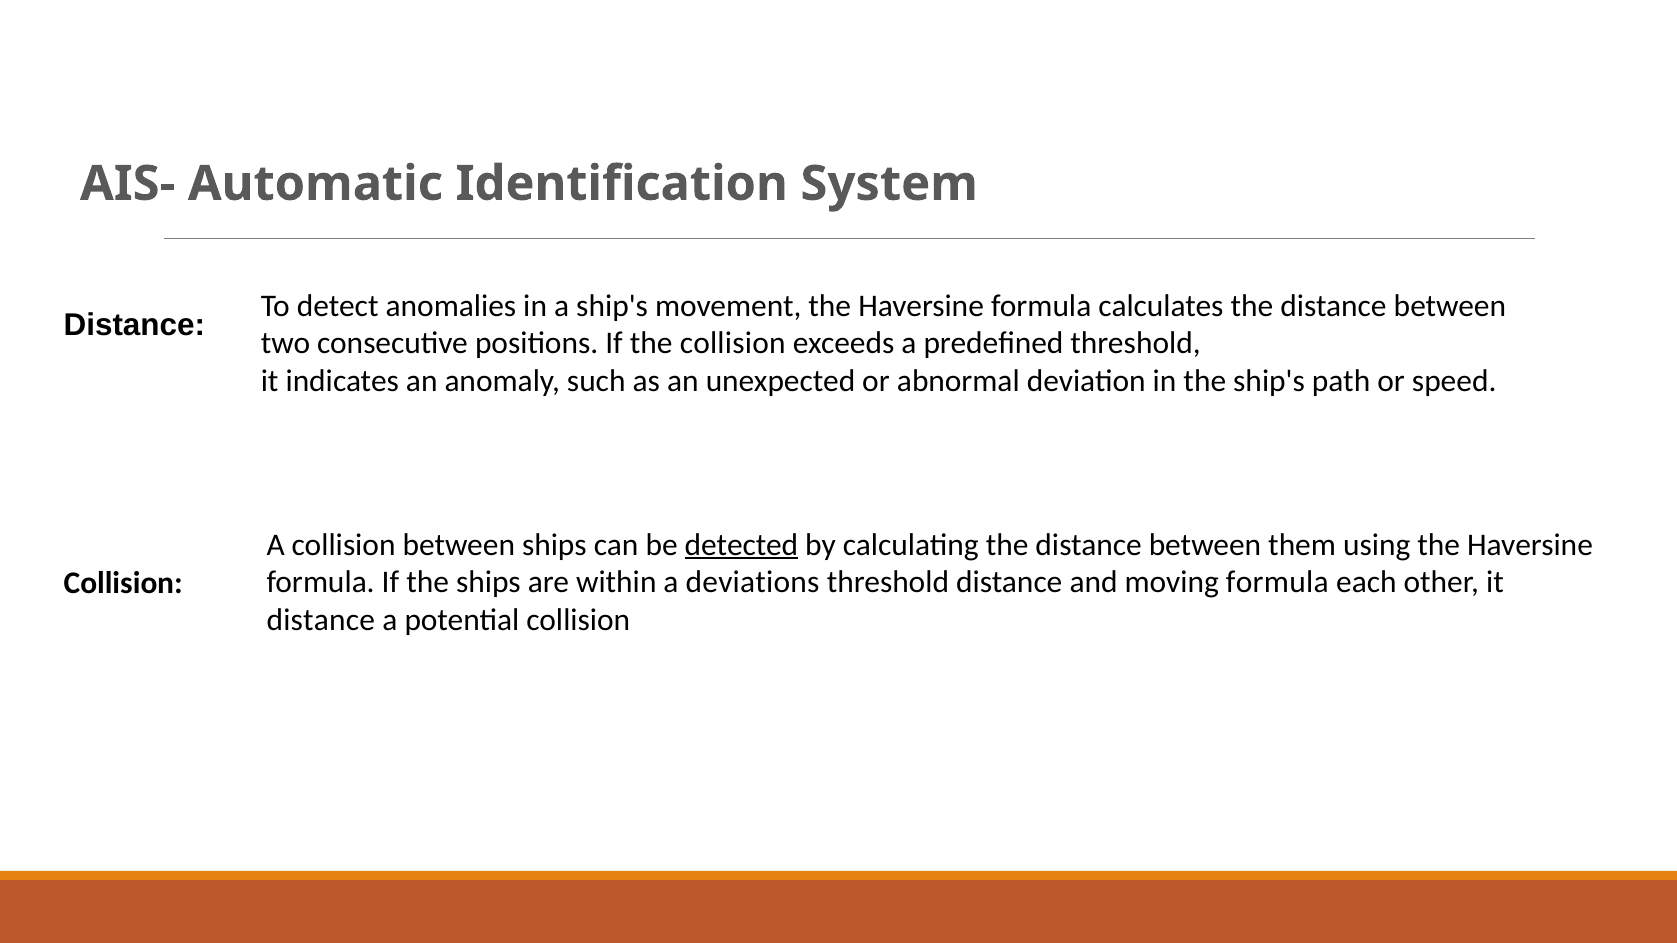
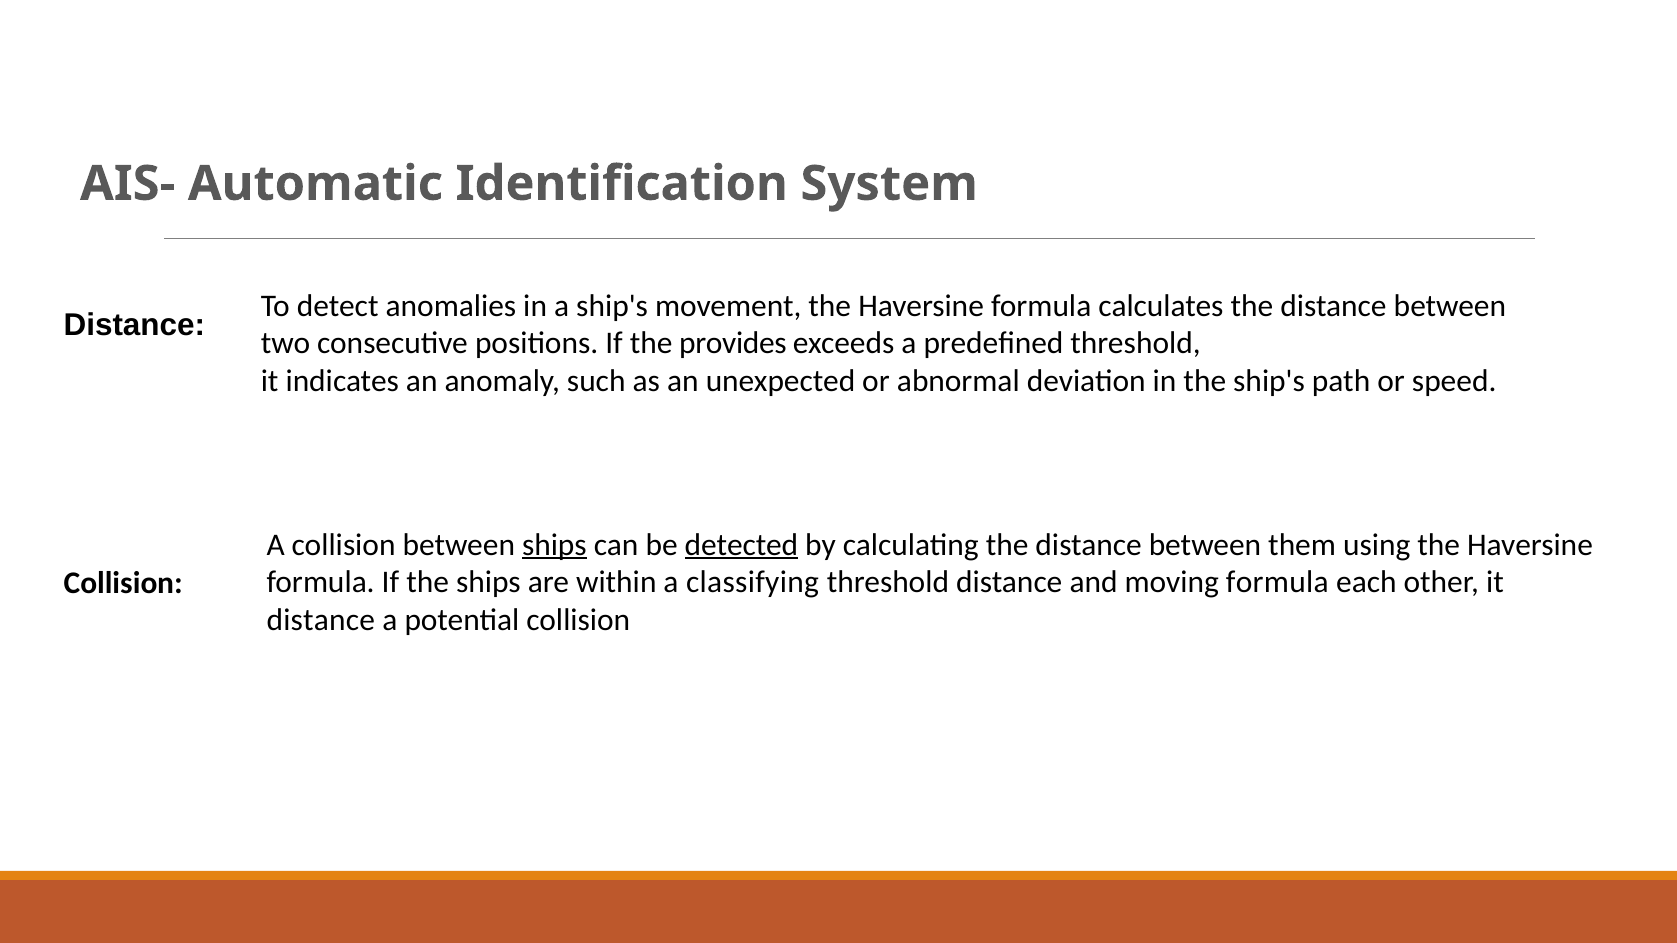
the collision: collision -> provides (733, 343)
ships underline: none -> present (554, 545)
deviations: deviations -> classifying (753, 583)
